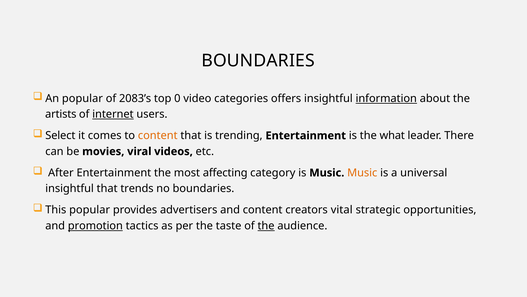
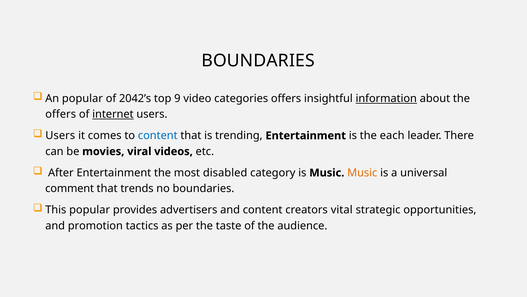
2083’s: 2083’s -> 2042’s (135, 98)
0: 0 -> 9 (177, 98)
artists: artists -> offers (61, 114)
Select: Select -> Users (60, 135)
content colour: orange -> blue (158, 135)
what: what -> each (392, 135)
affecting: affecting -> disabled (225, 173)
insightful: insightful -> comment (70, 188)
promotion underline: present -> none (95, 225)
the underline: present -> none (266, 225)
